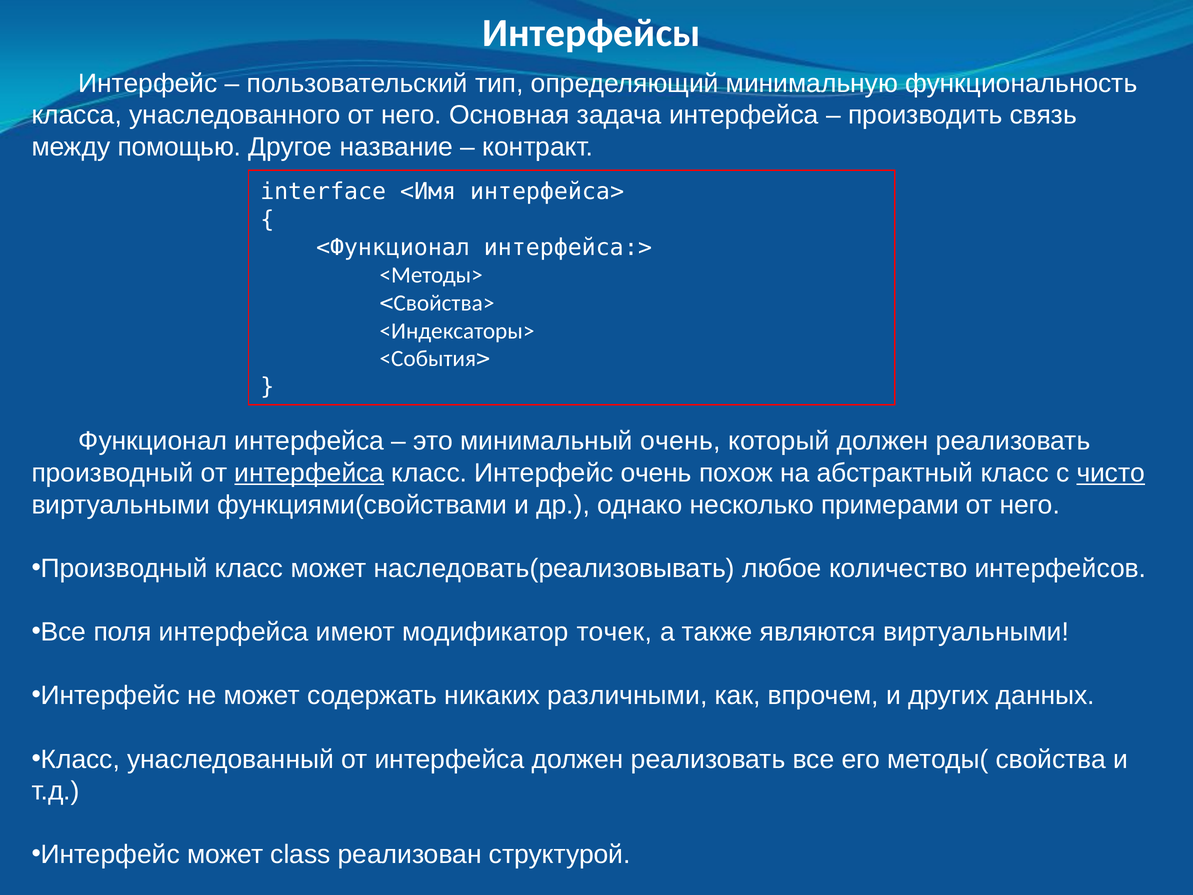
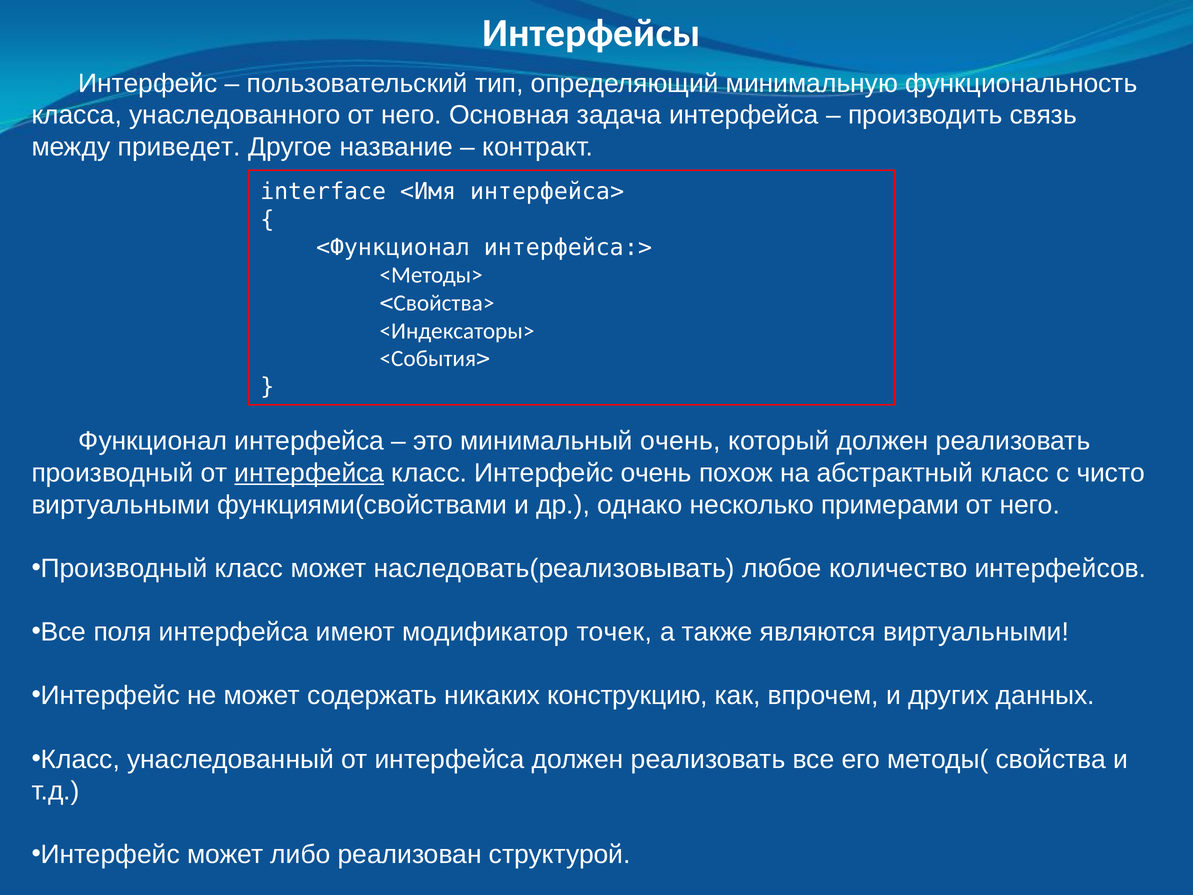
помощью: помощью -> приведет (179, 147)
чисто underline: present -> none (1111, 473)
различными: различными -> конструкцию (628, 696)
class: class -> либо (300, 854)
